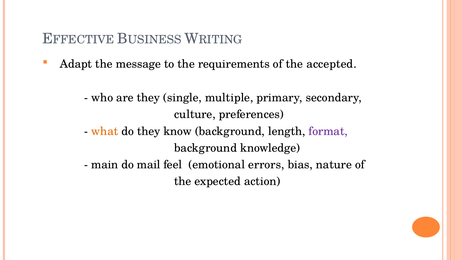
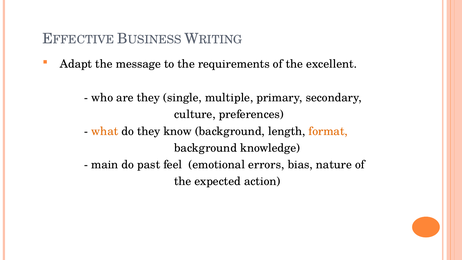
accepted: accepted -> excellent (332, 64)
format colour: purple -> orange (328, 131)
mail: mail -> past (149, 165)
